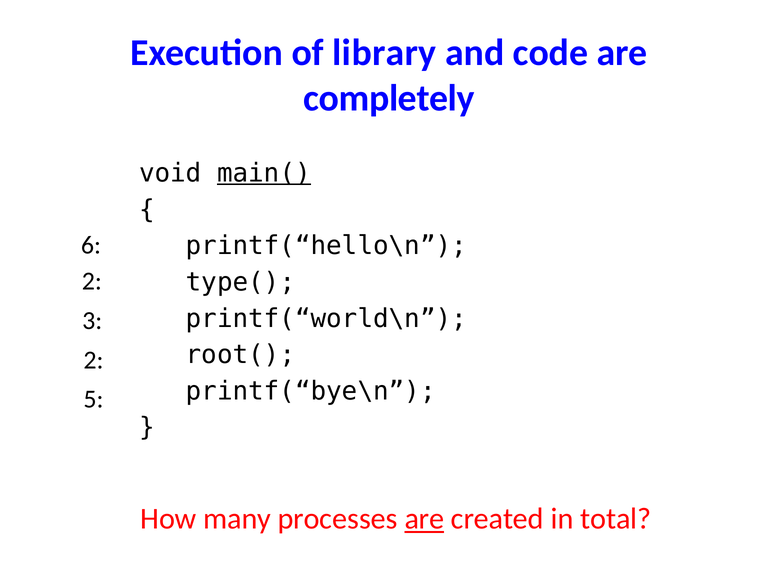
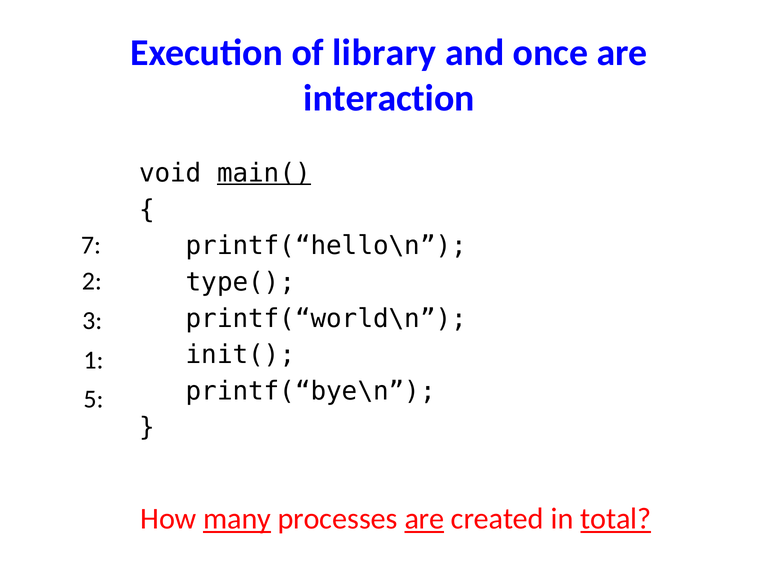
code: code -> once (551, 53)
completely: completely -> interaction (389, 98)
6: 6 -> 7 (91, 245)
root(: root( -> init( (241, 354)
2: 2 -> 1 (93, 360)
many underline: none -> present (237, 519)
total underline: none -> present (616, 519)
